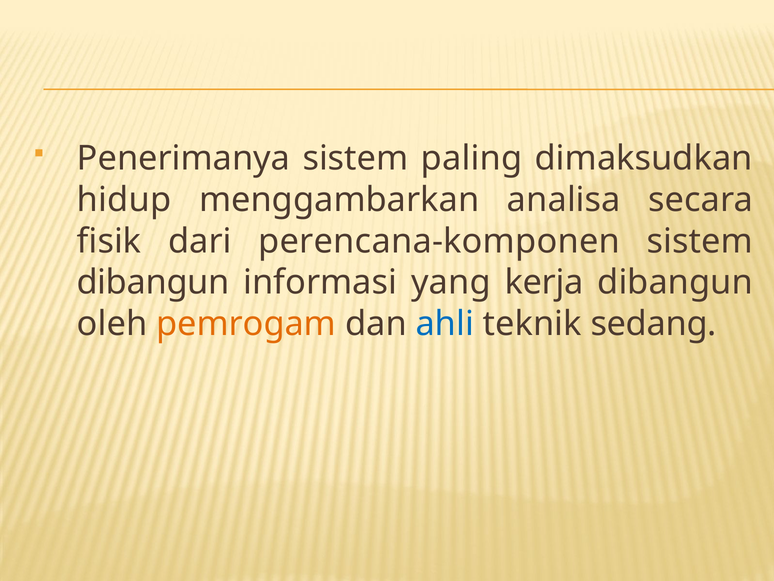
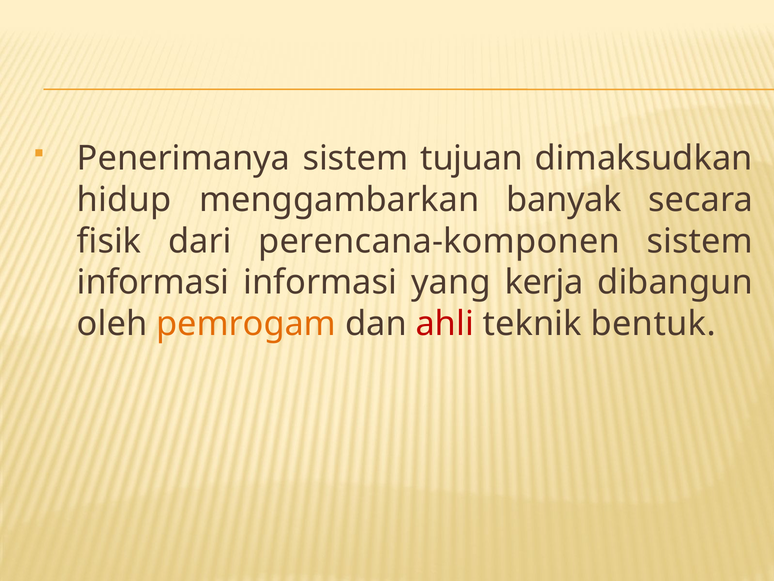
paling: paling -> tujuan (472, 158)
analisa: analisa -> banyak (564, 200)
dibangun: dibangun -> informasi (153, 282)
ahli colour: blue -> red (445, 324)
sedang: sedang -> bentuk (653, 324)
